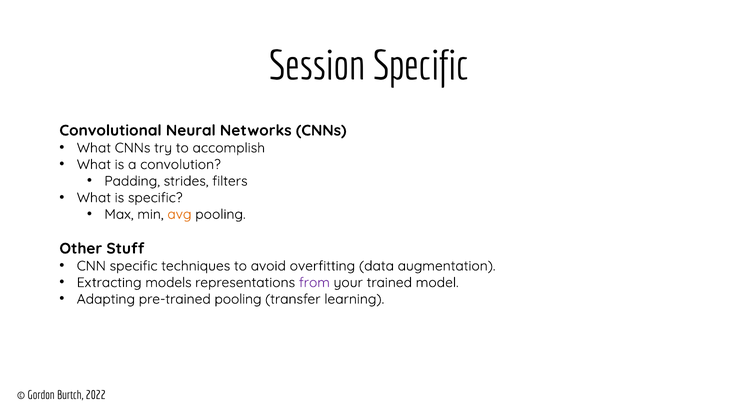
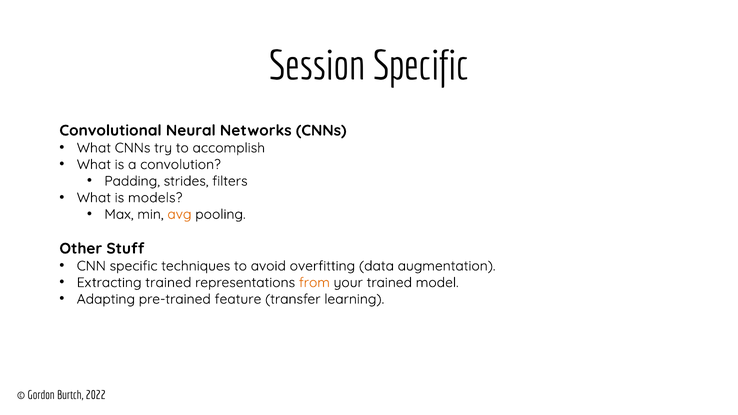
is specific: specific -> models (155, 198)
Extracting models: models -> trained (168, 283)
from colour: purple -> orange (314, 283)
pre-trained pooling: pooling -> feature (238, 299)
